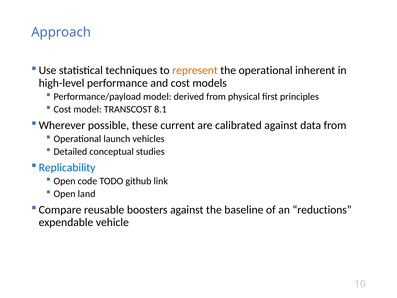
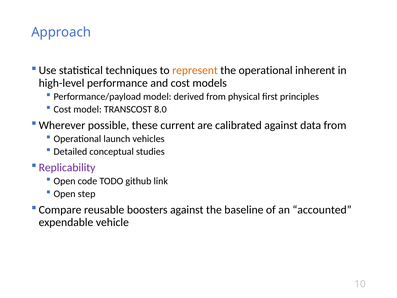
8.1: 8.1 -> 8.0 (160, 109)
Replicability colour: blue -> purple (67, 167)
land: land -> step (87, 194)
reductions: reductions -> accounted (322, 210)
